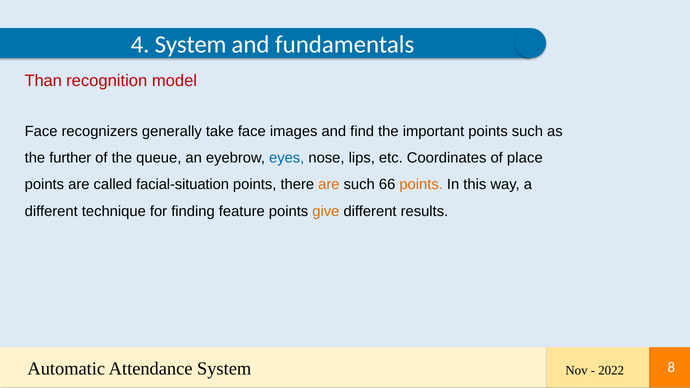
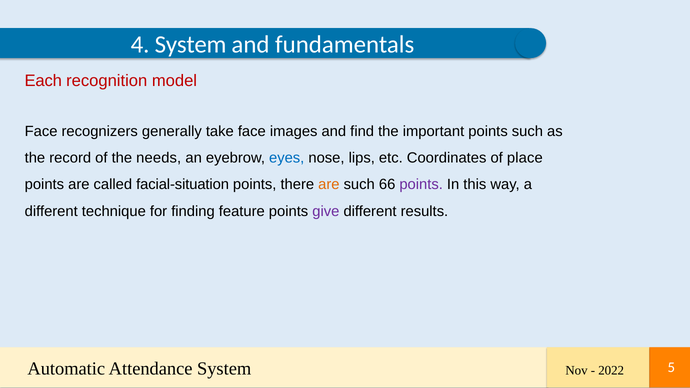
Than: Than -> Each (43, 81)
further: further -> record (70, 158)
queue: queue -> needs (159, 158)
points colour: orange -> purple (421, 185)
give colour: orange -> purple (326, 211)
8: 8 -> 5 (671, 368)
